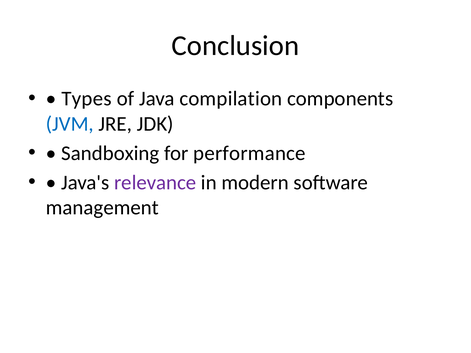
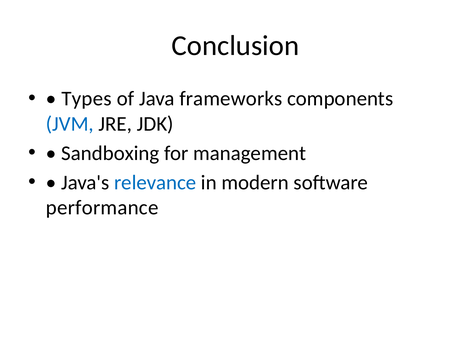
compilation: compilation -> frameworks (231, 99)
performance: performance -> management (250, 153)
relevance colour: purple -> blue (155, 183)
management: management -> performance (102, 208)
